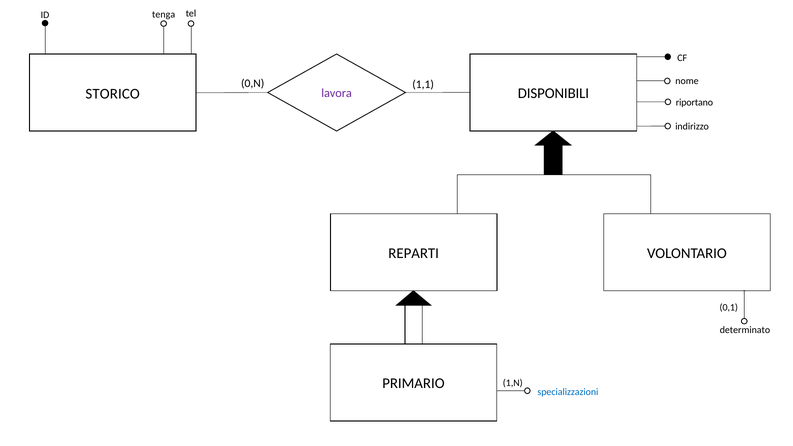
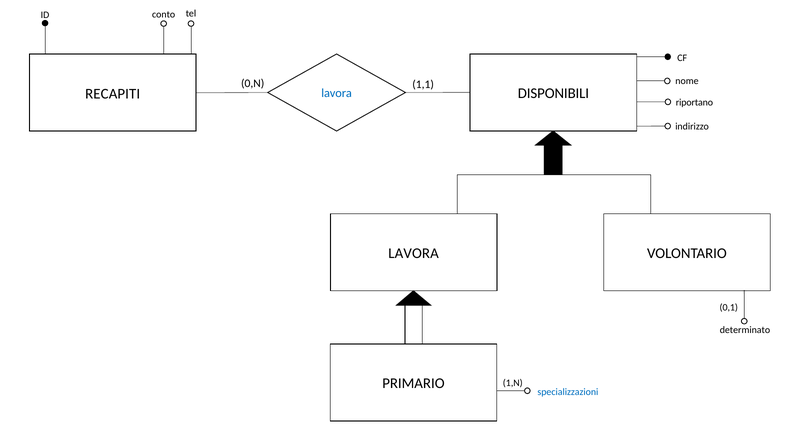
tenga: tenga -> conto (164, 15)
STORICO: STORICO -> RECAPITI (113, 94)
lavora colour: purple -> blue (337, 93)
REPARTI: REPARTI -> LAVORA (414, 253)
